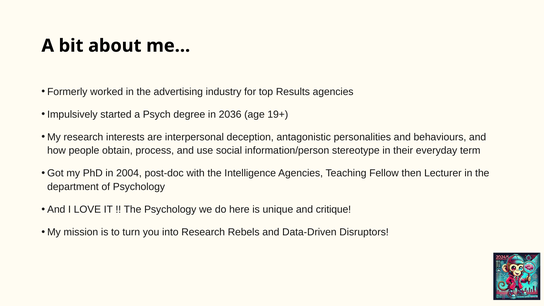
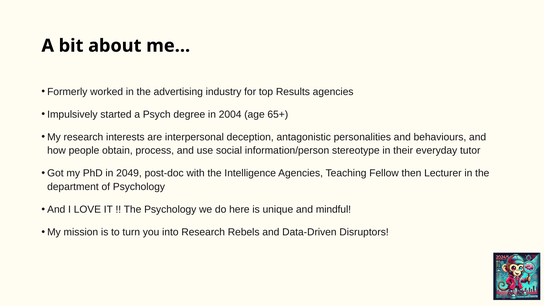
2036: 2036 -> 2004 (230, 114)
19+: 19+ -> 65+ (278, 114)
term: term -> tutor (470, 151)
2004: 2004 -> 2049 (129, 173)
critique: critique -> mindful (333, 210)
